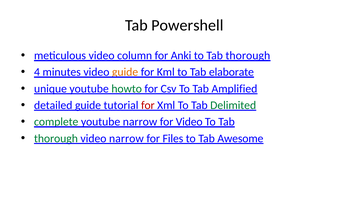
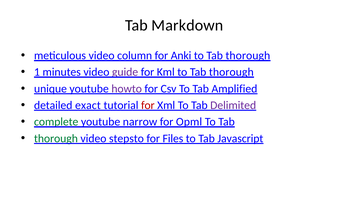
Powershell: Powershell -> Markdown (187, 25)
4: 4 -> 1 (37, 72)
guide colour: orange -> purple (125, 72)
Kml to Tab elaborate: elaborate -> thorough (231, 72)
howto colour: green -> purple (127, 88)
detailed guide: guide -> exact (88, 105)
Delimited colour: green -> purple (233, 105)
for Video: Video -> Opml (189, 121)
video narrow: narrow -> stepsto (126, 138)
Awesome: Awesome -> Javascript (240, 138)
